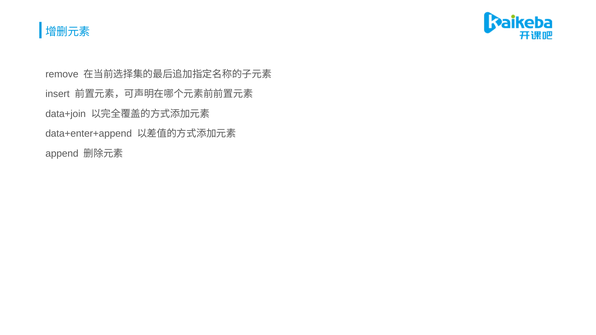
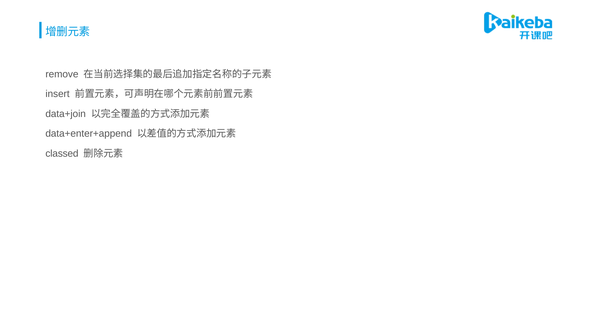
append: append -> classed (62, 154)
